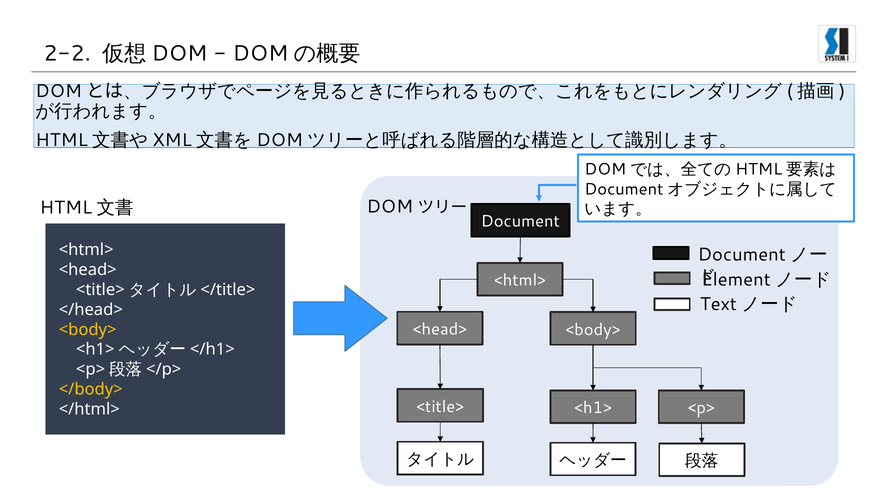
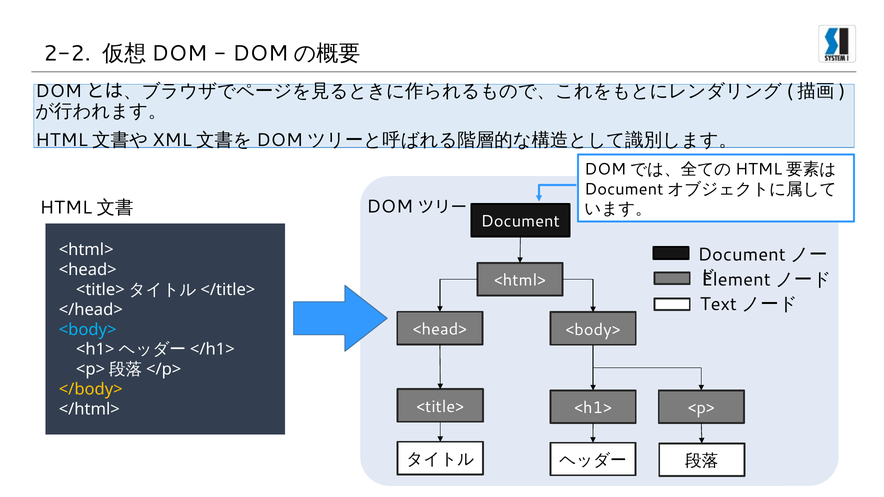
<body> colour: yellow -> light blue (88, 330)
